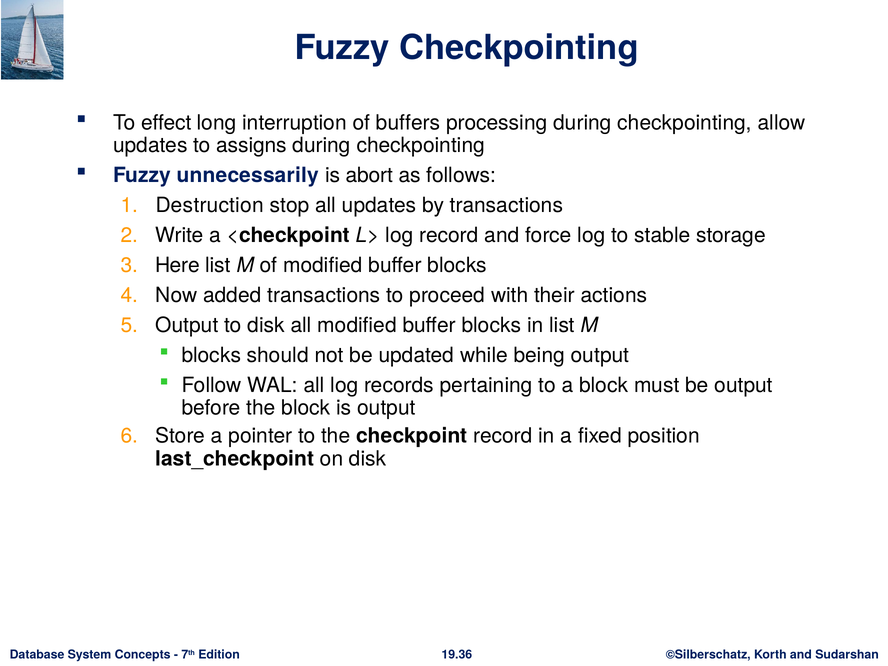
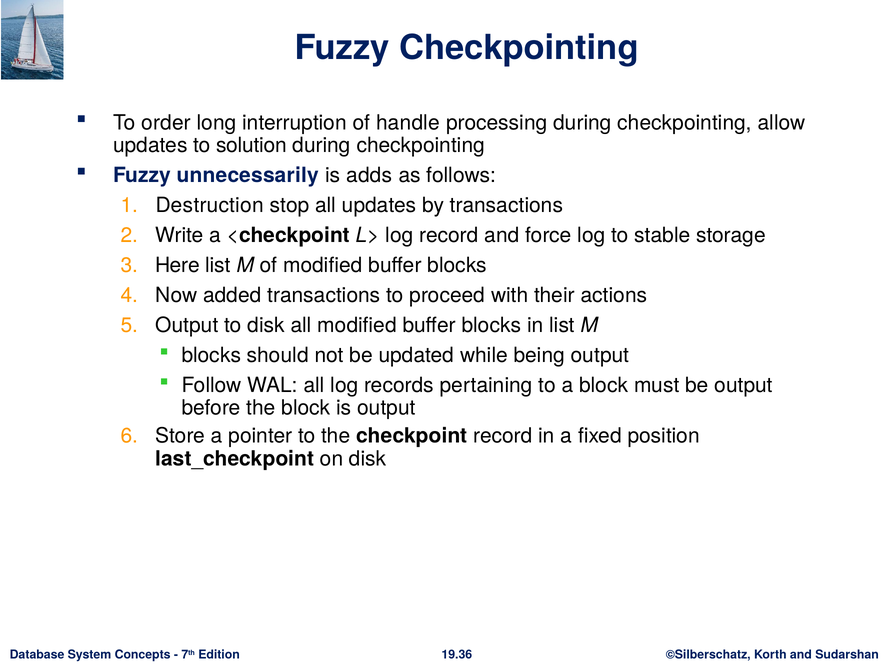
effect: effect -> order (166, 123)
buffers: buffers -> handle (408, 123)
assigns: assigns -> solution (252, 145)
abort: abort -> adds (369, 175)
